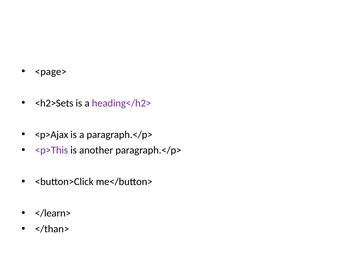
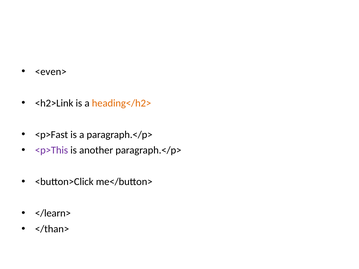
<page>: <page> -> <even> (51, 72)
<h2>Sets: <h2>Sets -> <h2>Link (54, 103)
heading</h2> colour: purple -> orange (122, 103)
<p>Ajax: <p>Ajax -> <p>Fast (52, 135)
